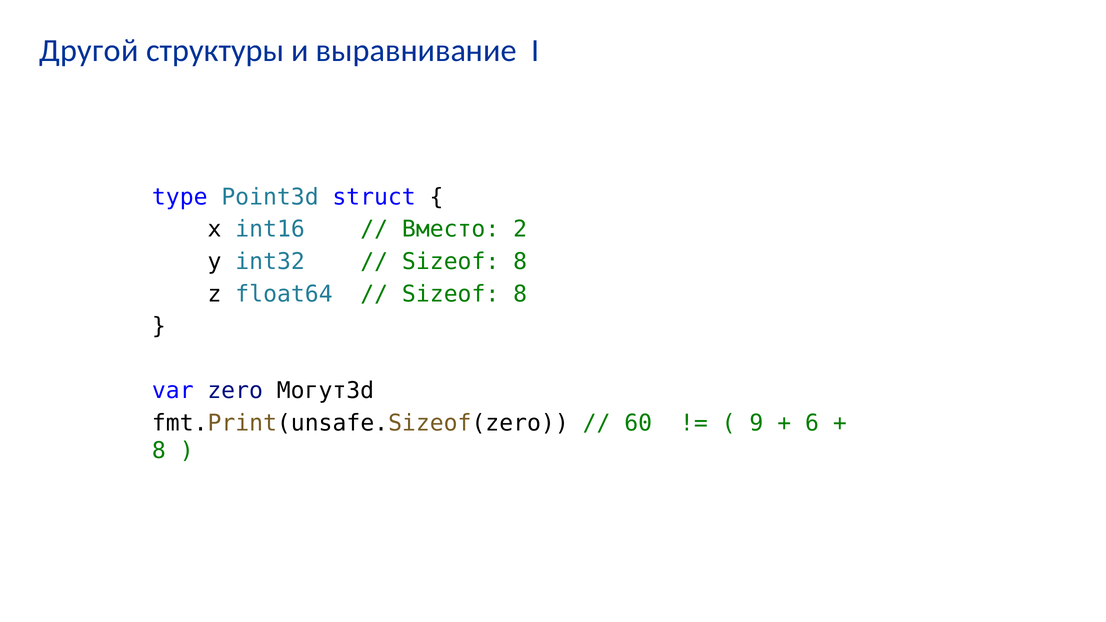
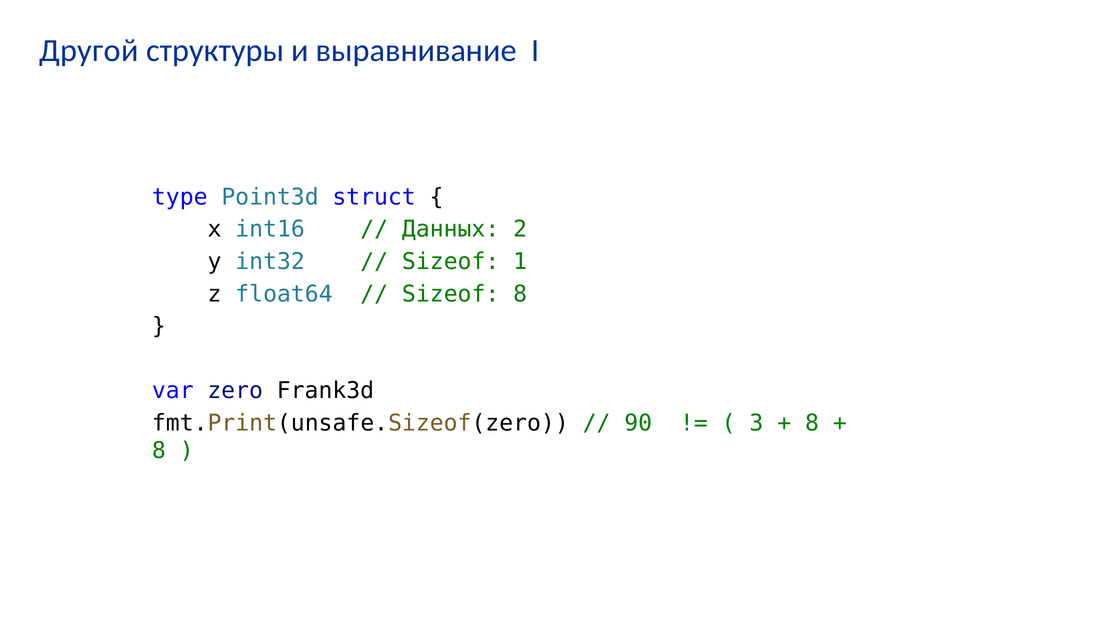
Вместо: Вместо -> Данных (451, 229)
8: 8 -> 1 (520, 262)
Могут3d: Могут3d -> Frank3d (325, 391)
60: 60 -> 90 (638, 423)
9: 9 -> 3 (756, 423)
6: 6 -> 8 (812, 423)
